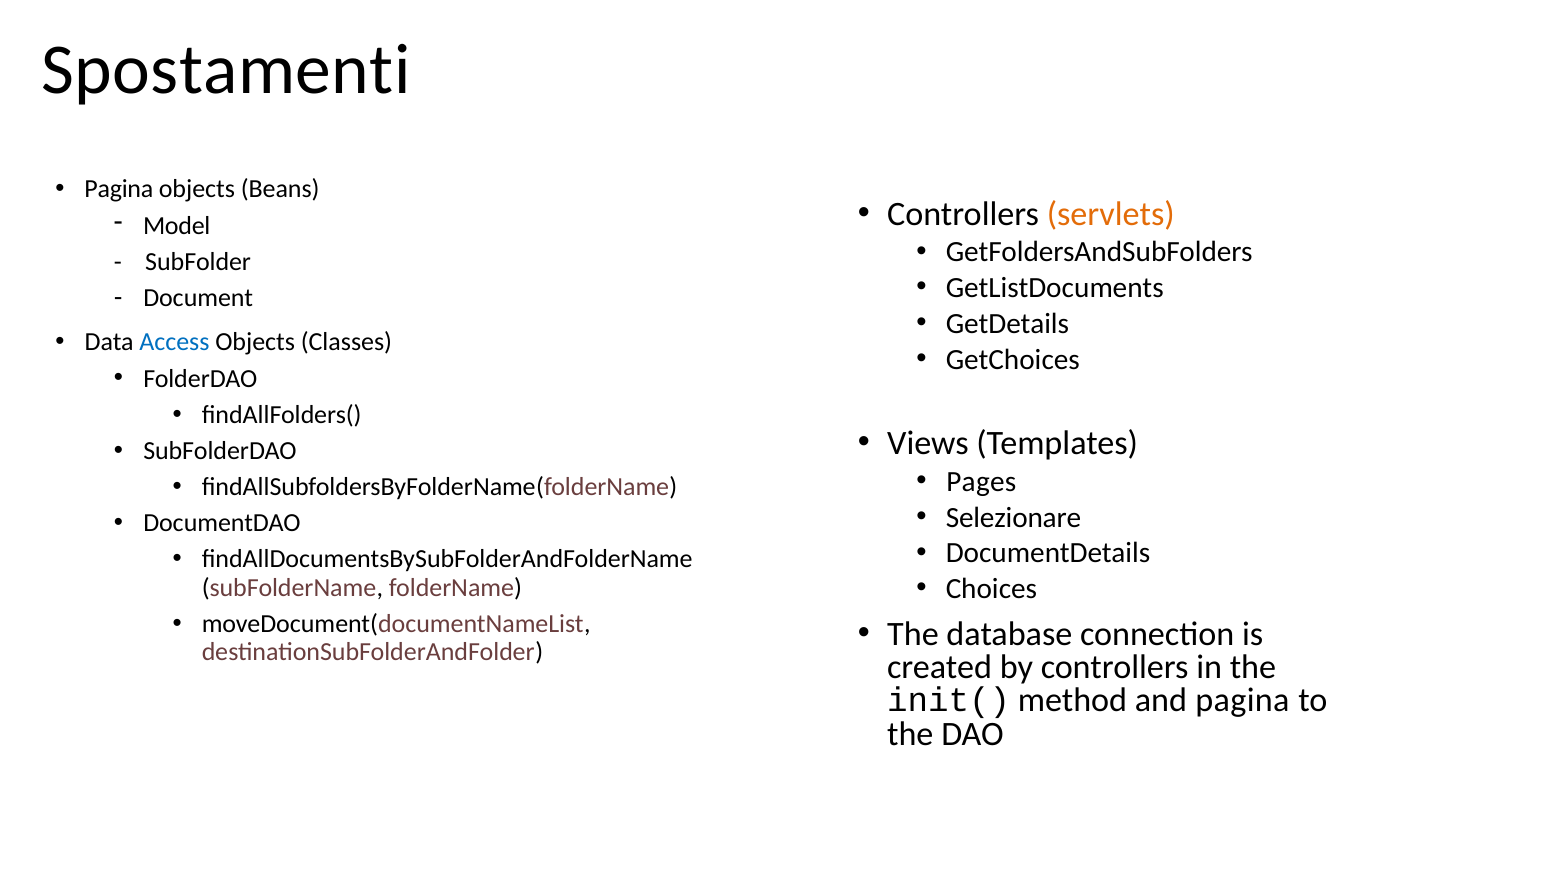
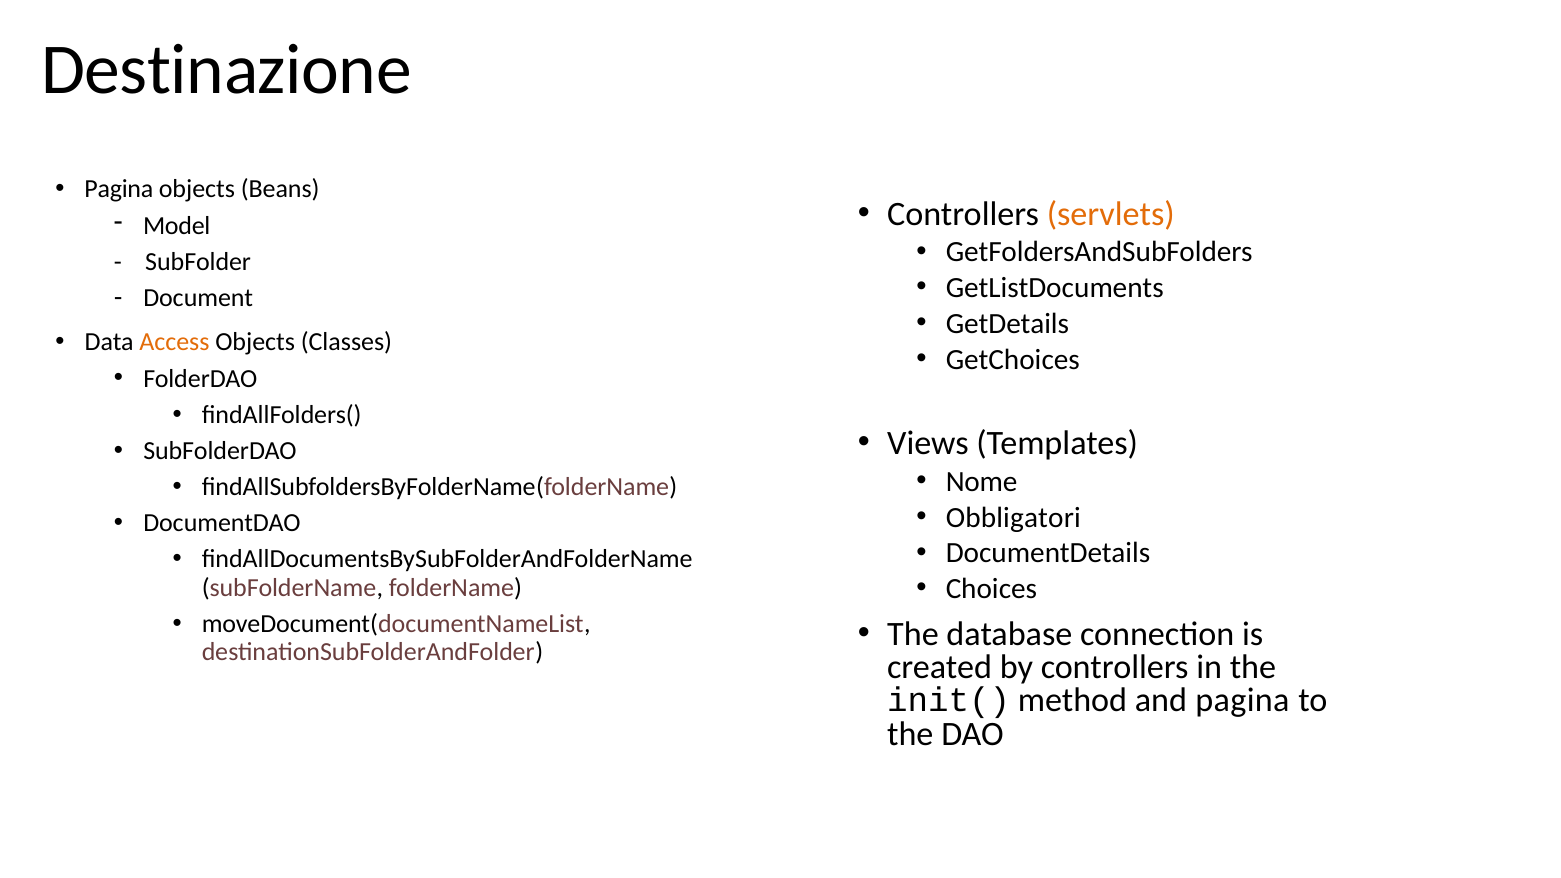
Spostamenti: Spostamenti -> Destinazione (226, 69)
Access colour: blue -> orange (174, 342)
Pages: Pages -> Nome (982, 482)
Selezionare: Selezionare -> Obbligatori (1013, 518)
